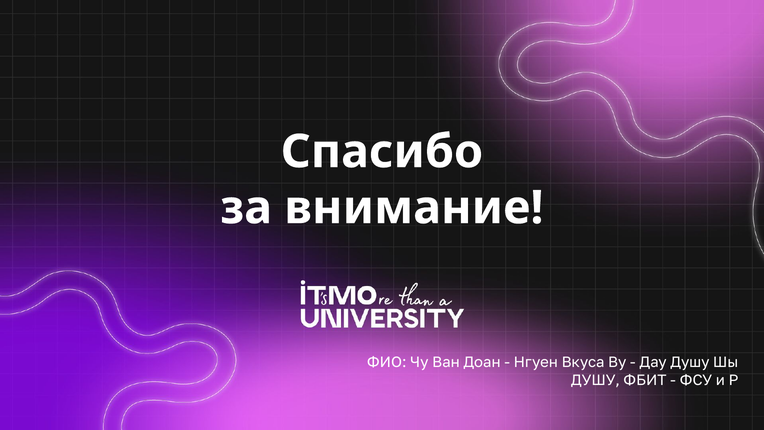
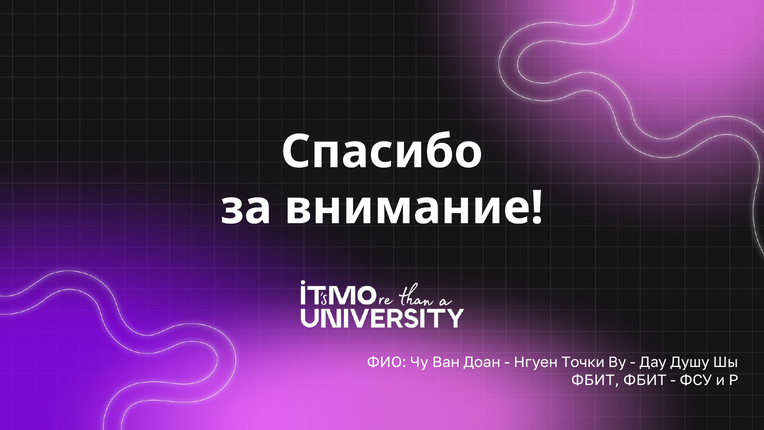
Вкуса: Вкуса -> Точки (583, 362)
ДУШУ: ДУШУ -> ФБИТ (595, 380)
